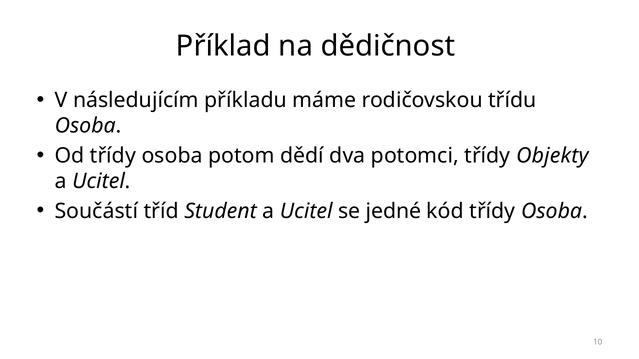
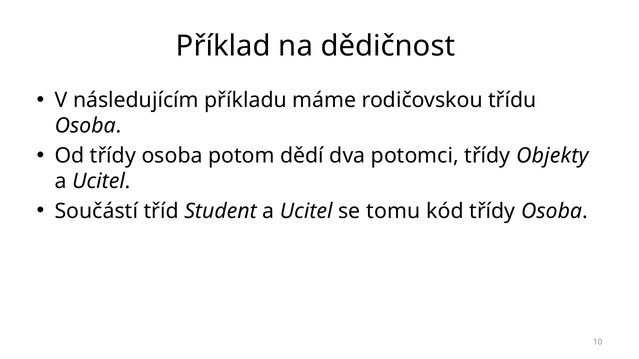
jedné: jedné -> tomu (393, 211)
